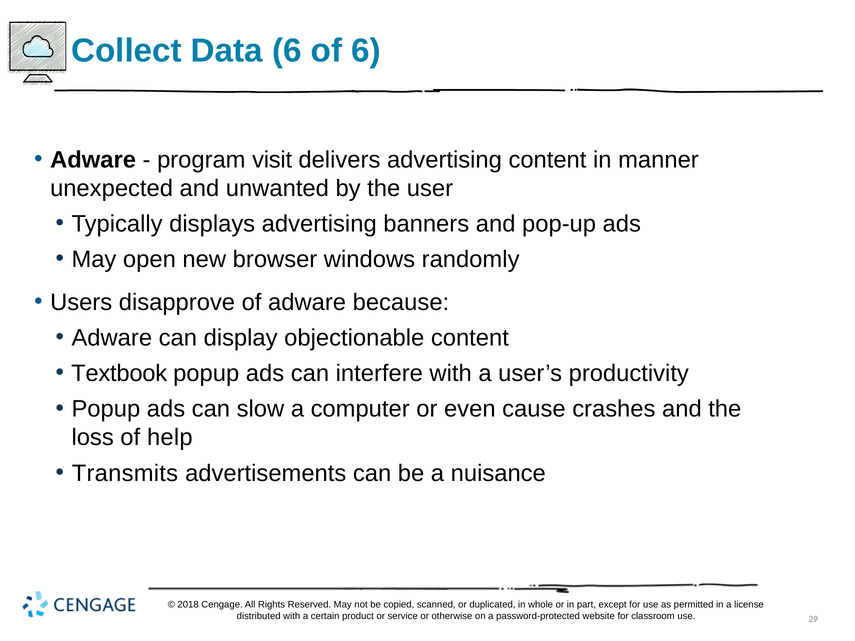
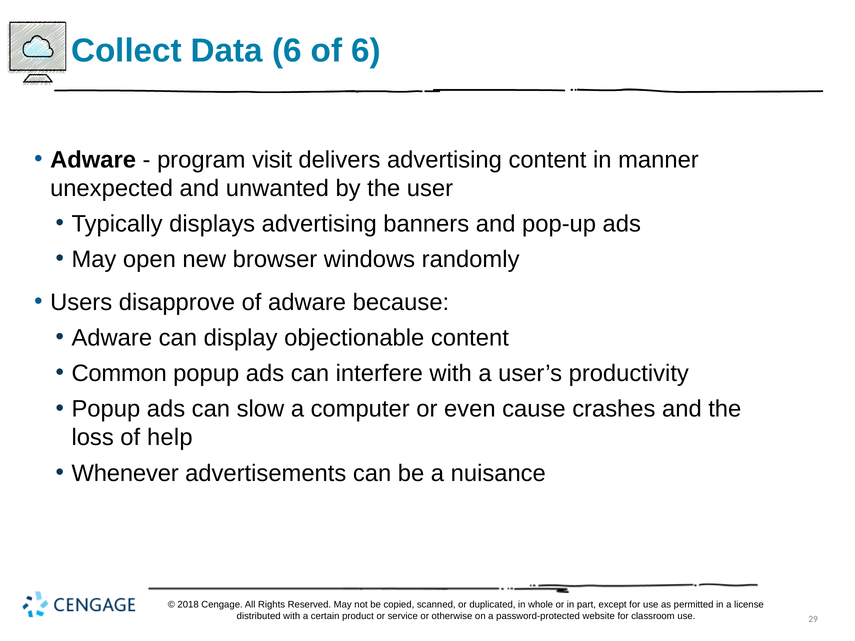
Textbook: Textbook -> Common (119, 374)
Transmits: Transmits -> Whenever (125, 473)
